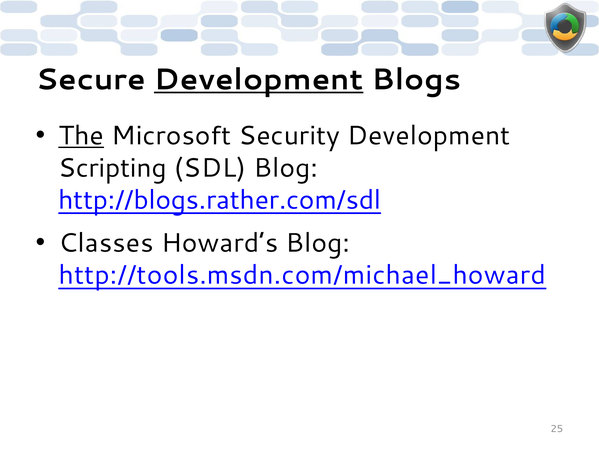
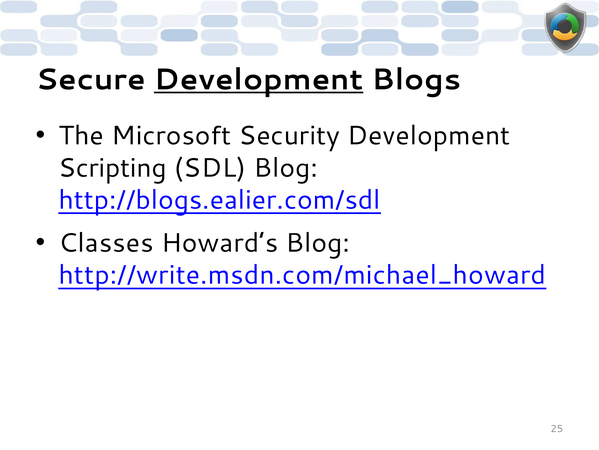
The underline: present -> none (81, 136)
http://blogs.rather.com/sdl: http://blogs.rather.com/sdl -> http://blogs.ealier.com/sdl (220, 200)
http://tools.msdn.com/michael_howard: http://tools.msdn.com/michael_howard -> http://write.msdn.com/michael_howard (302, 275)
